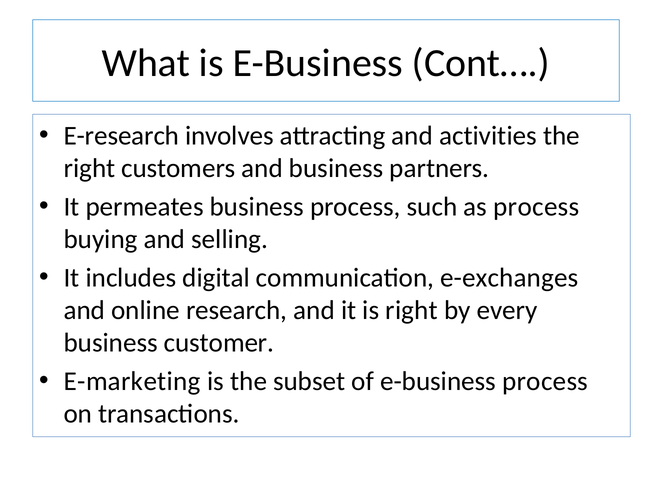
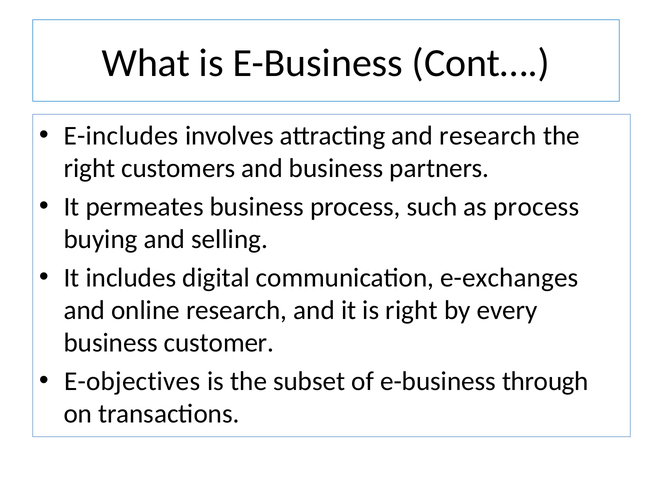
E-research: E-research -> E-includes (121, 136)
and activities: activities -> research (488, 136)
E-marketing: E-marketing -> E-objectives (132, 381)
e-business process: process -> through (545, 381)
